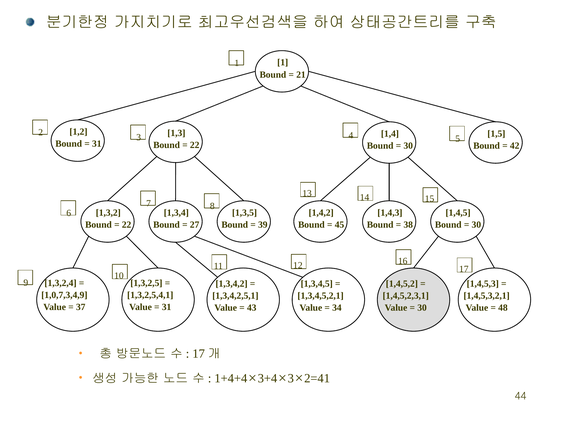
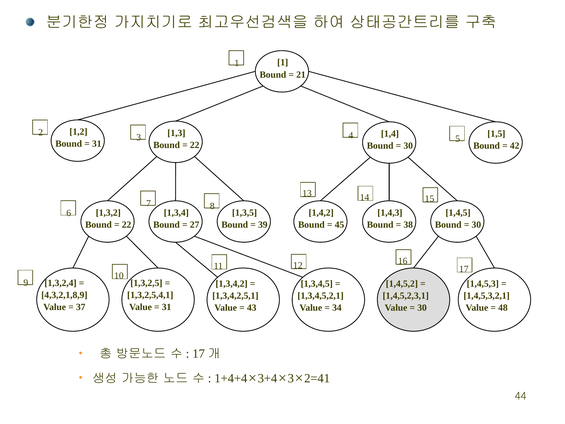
1,0,7,3,4,9: 1,0,7,3,4,9 -> 4,3,2,1,8,9 (64, 295)
